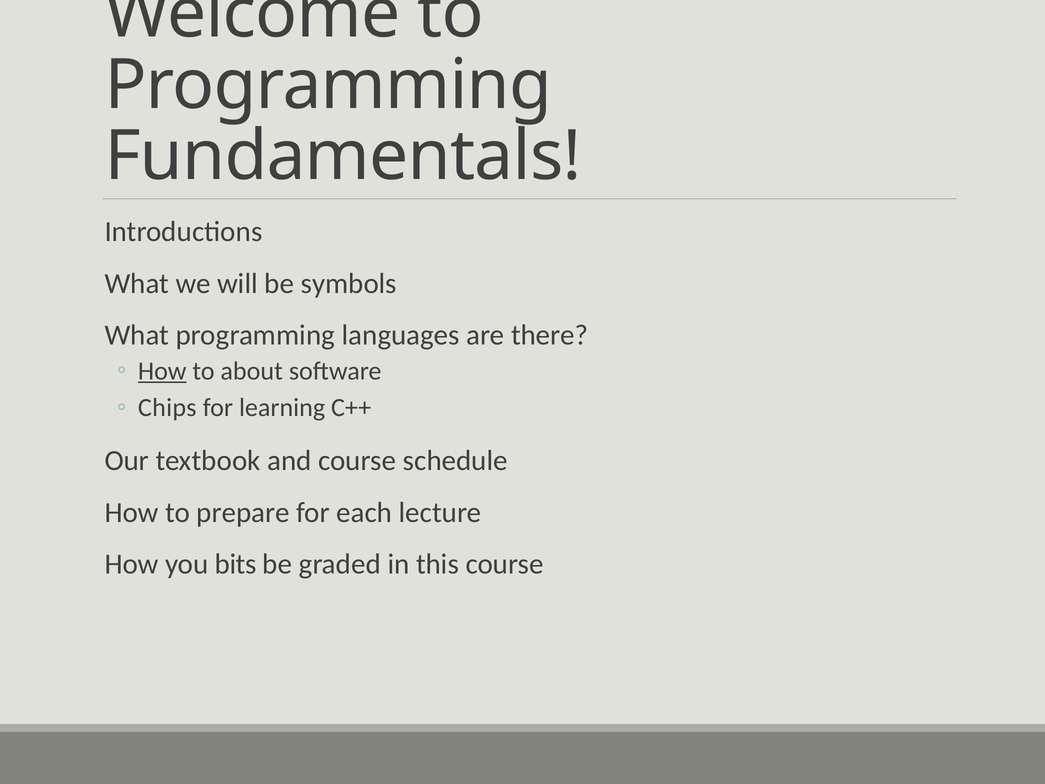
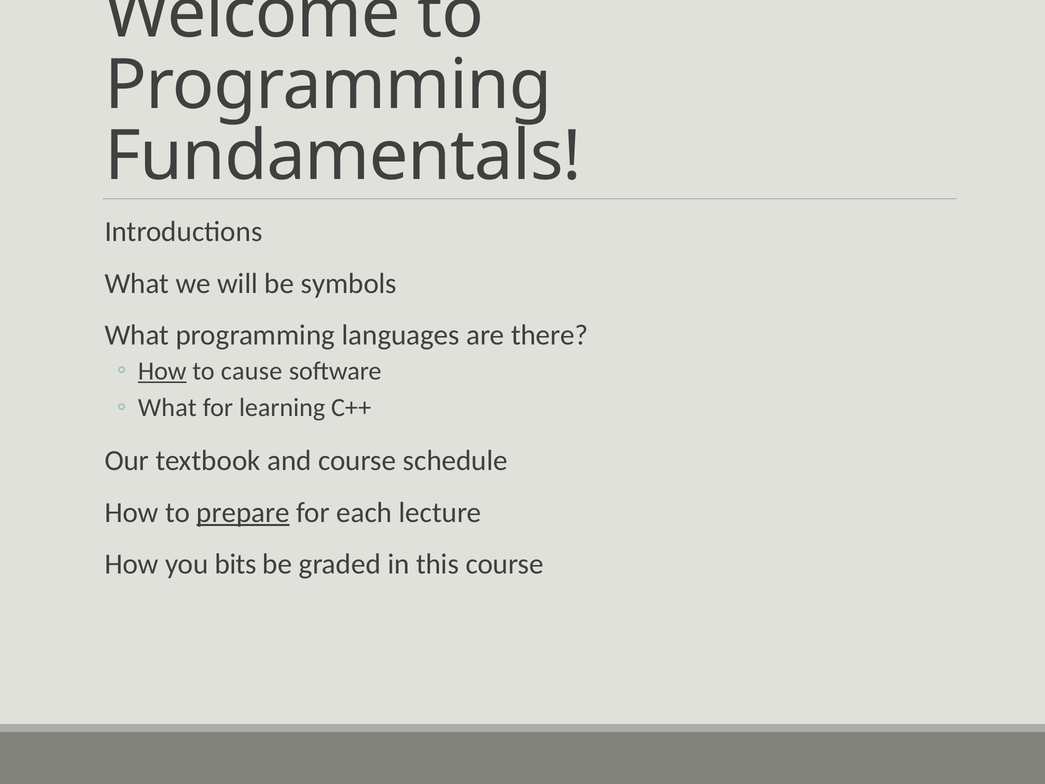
about: about -> cause (252, 371)
Chips: Chips -> What (167, 408)
prepare underline: none -> present (243, 512)
